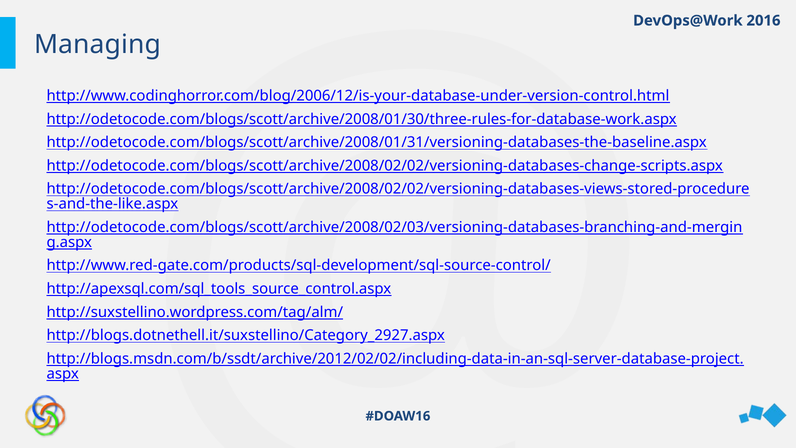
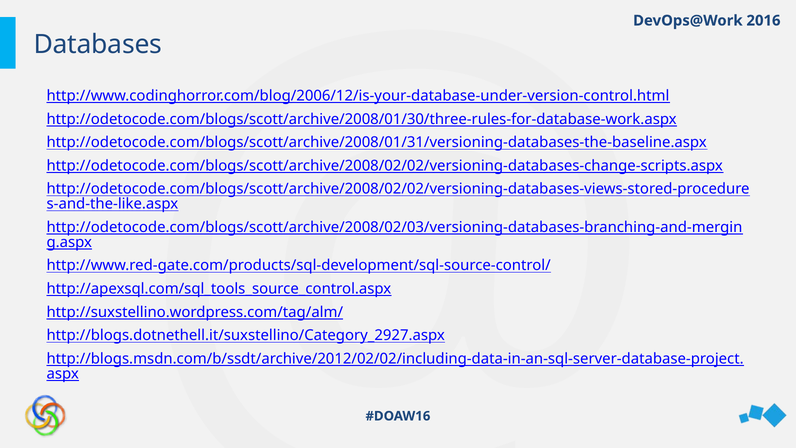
Managing: Managing -> Databases (98, 44)
